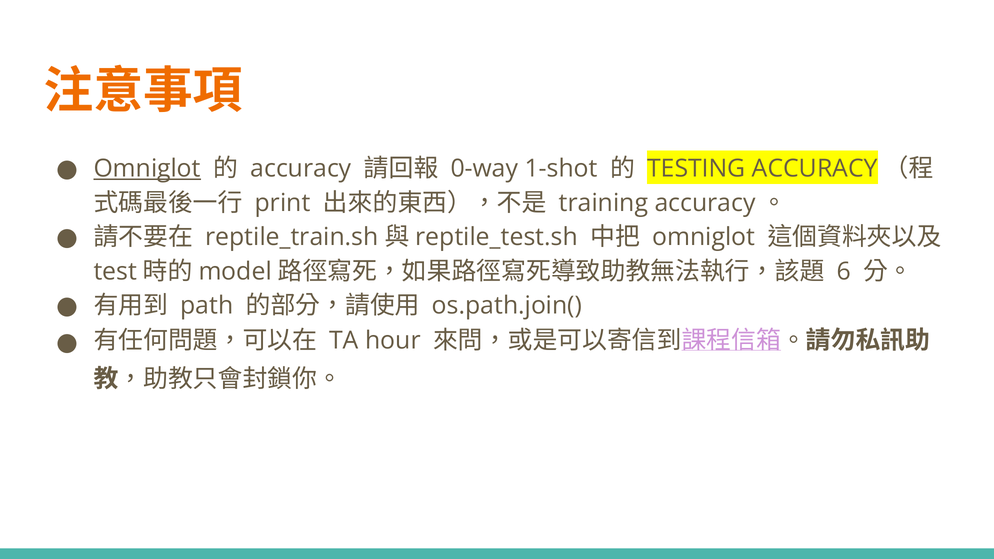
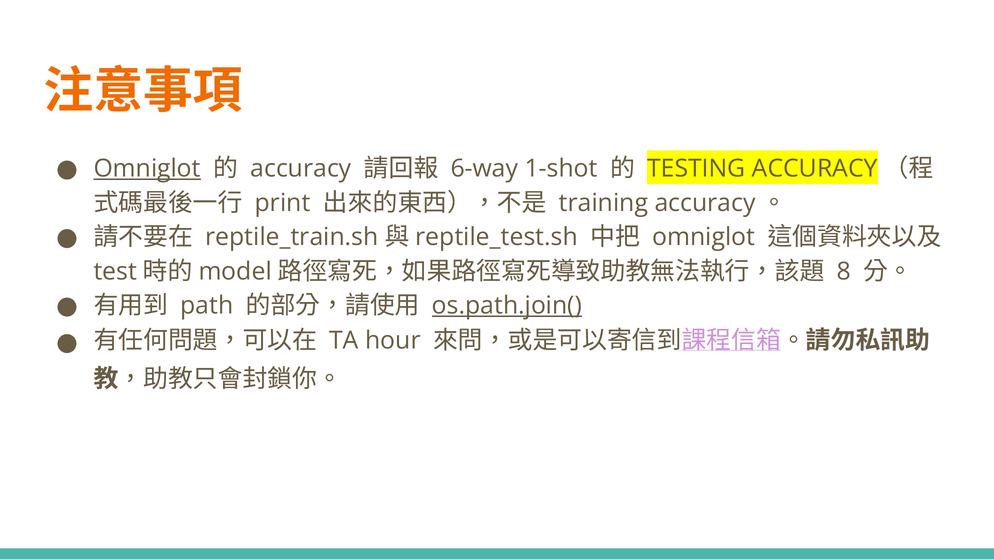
0-way: 0-way -> 6-way (484, 169)
6: 6 -> 8 (844, 272)
os.path.join( underline: none -> present (507, 306)
